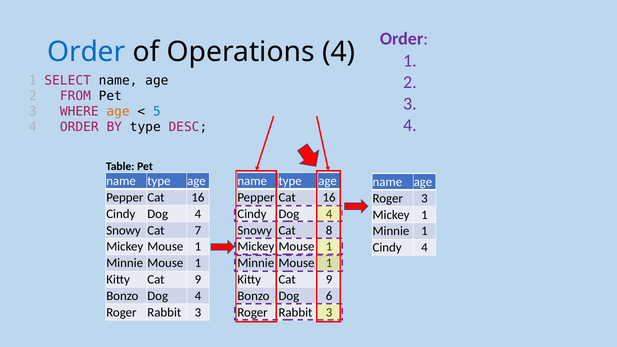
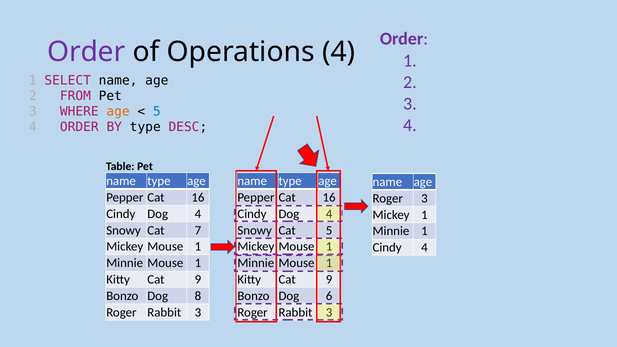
Order colour: blue -> purple (86, 52)
Cat 8: 8 -> 5 (329, 230)
Bonzo Dog 4: 4 -> 8 (198, 296)
